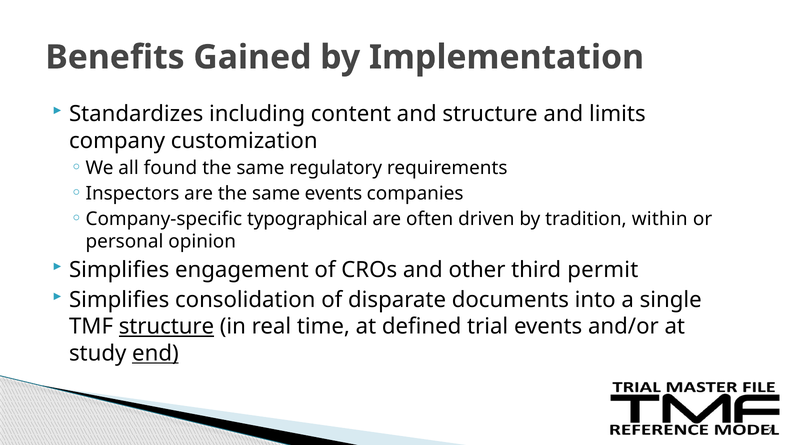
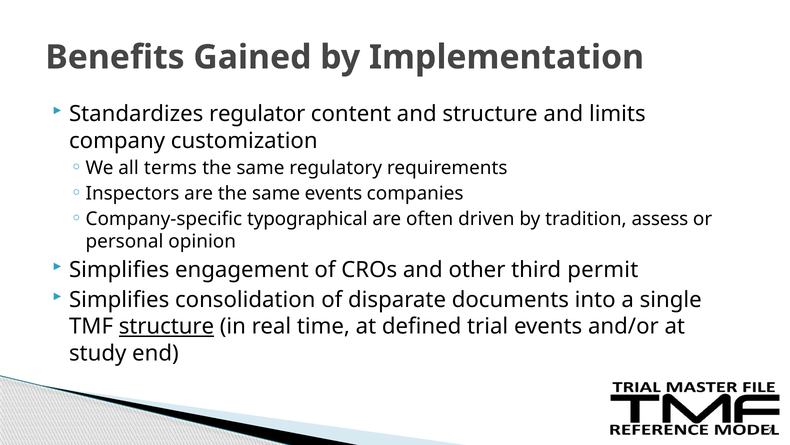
including: including -> regulator (257, 114)
found: found -> terms (170, 168)
within: within -> assess (660, 219)
end underline: present -> none (155, 353)
